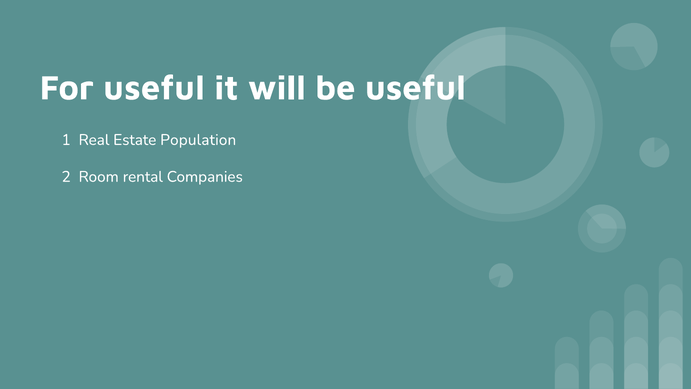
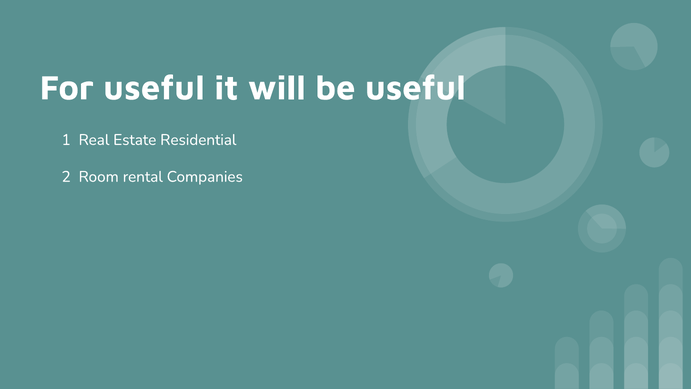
Population: Population -> Residential (198, 140)
